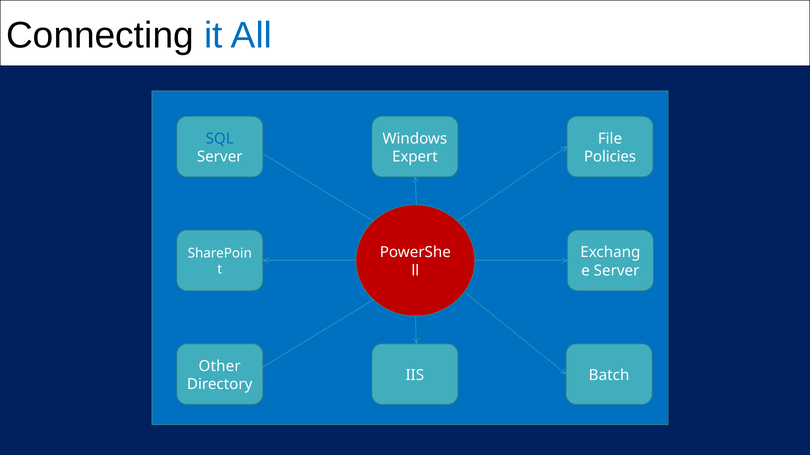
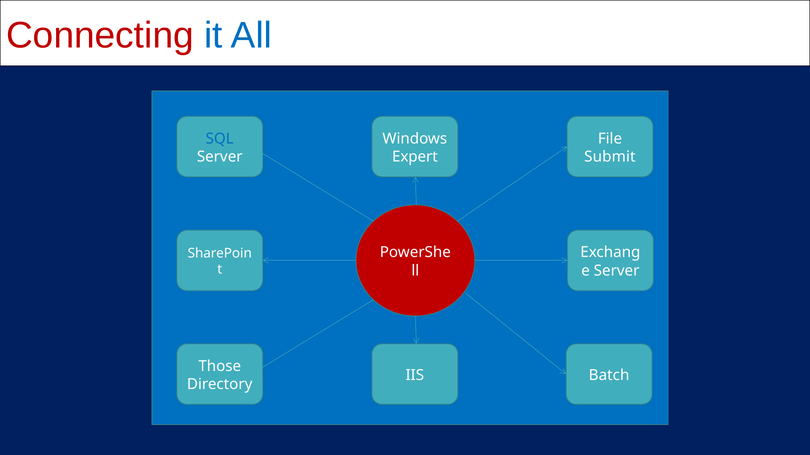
Connecting colour: black -> red (100, 36)
Policies: Policies -> Submit (610, 157)
Other: Other -> Those (220, 367)
